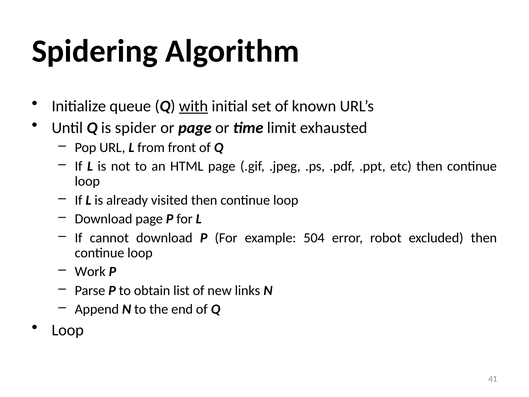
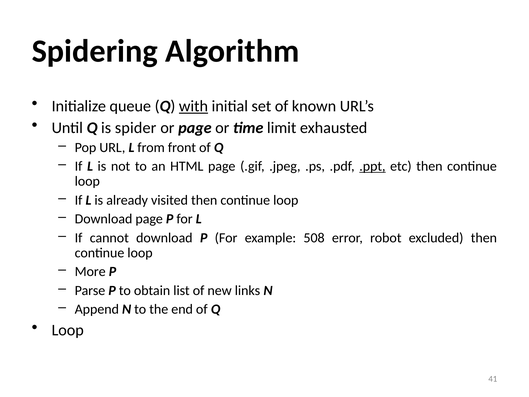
.ppt underline: none -> present (372, 166)
504: 504 -> 508 (314, 238)
Work: Work -> More (90, 271)
